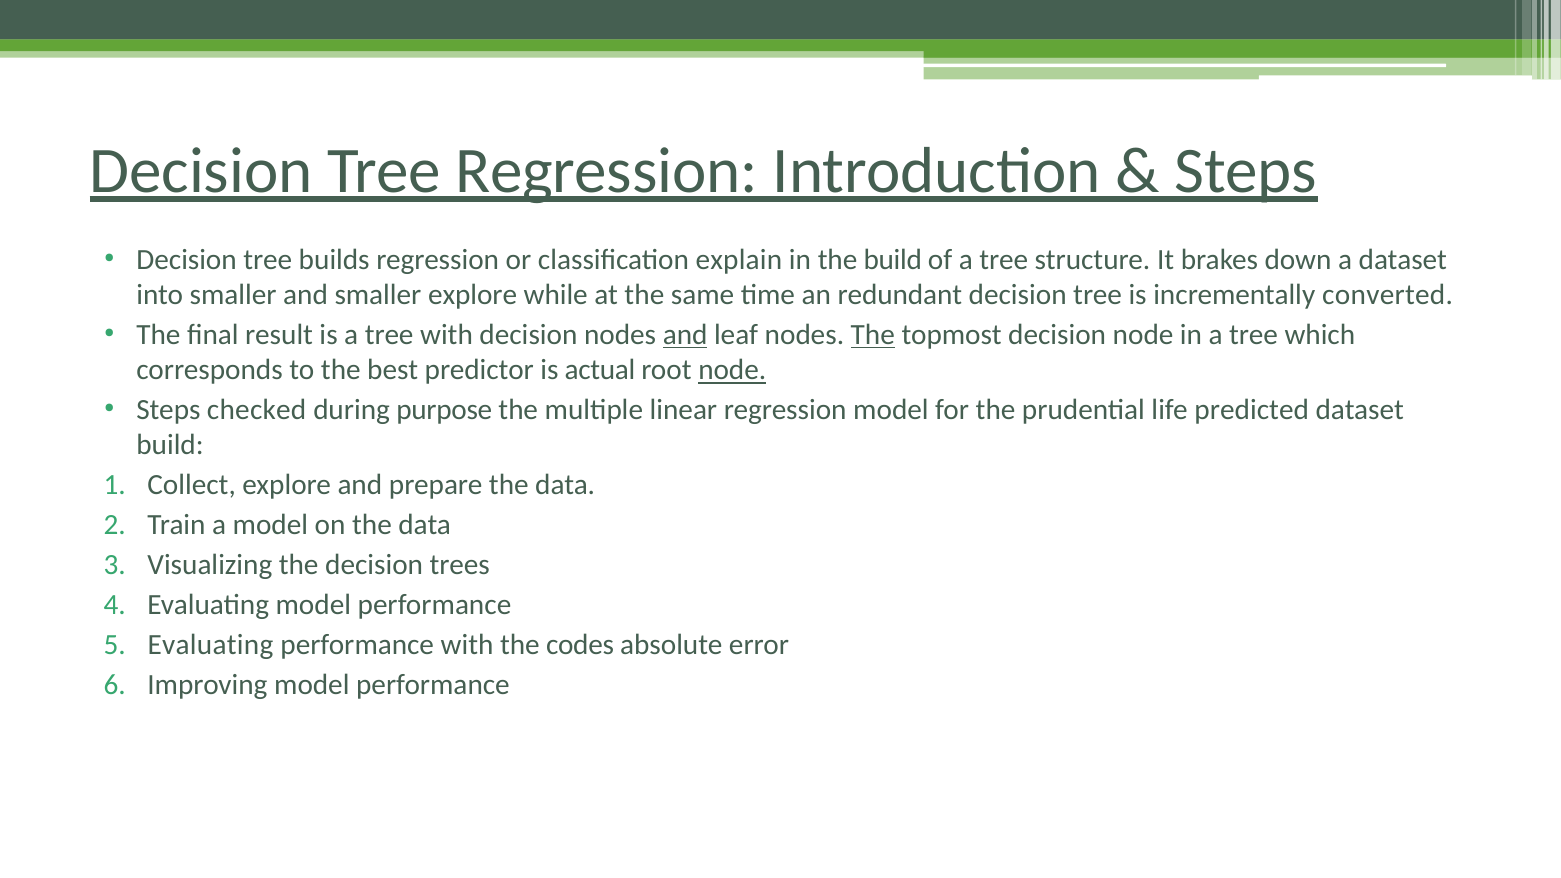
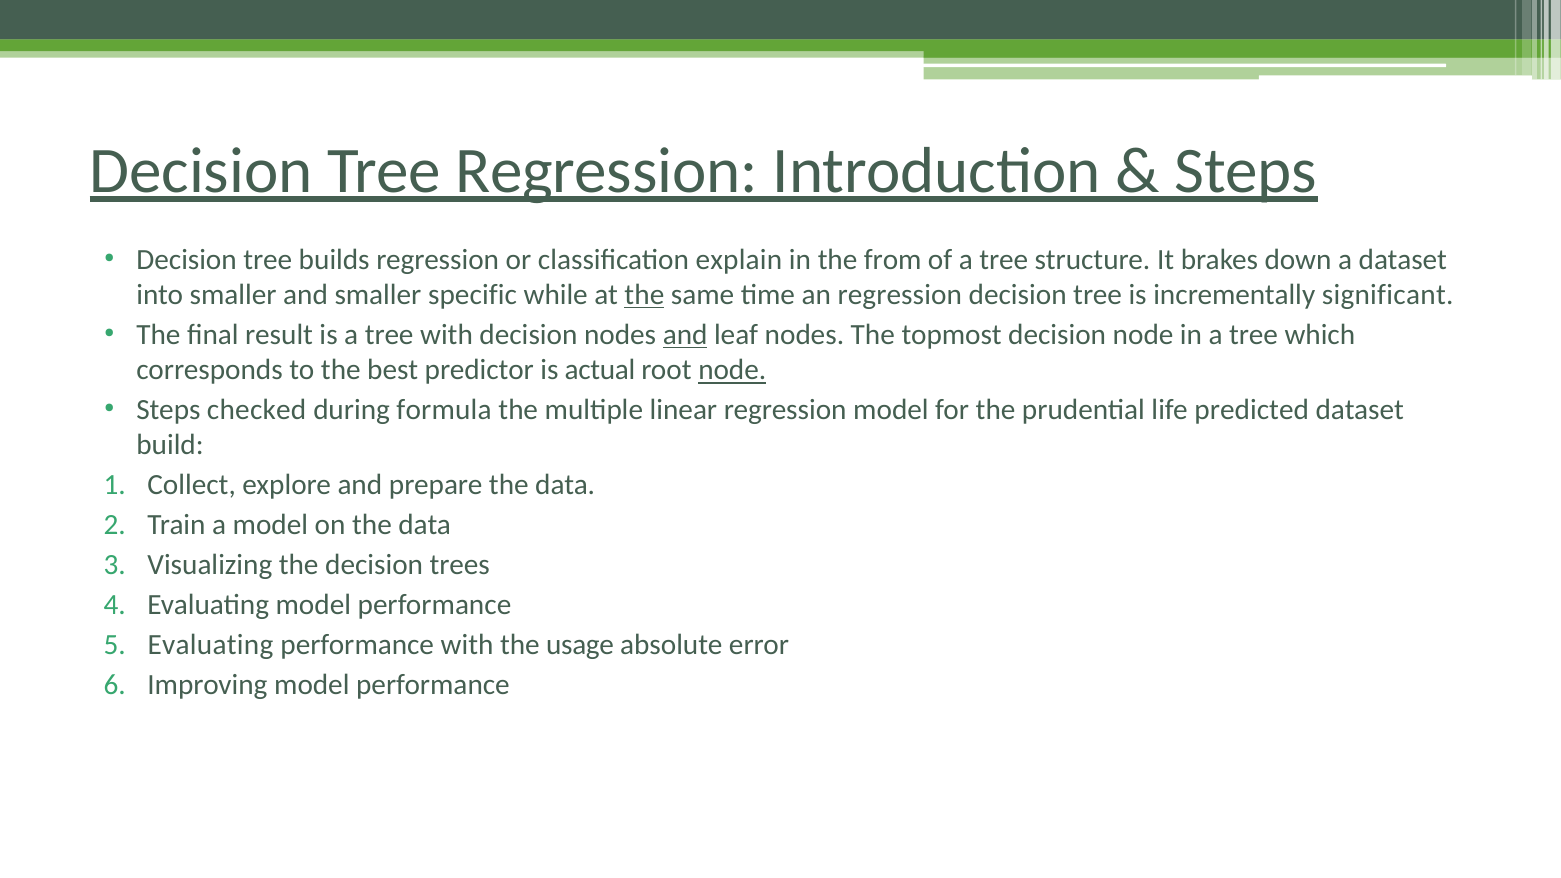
the build: build -> from (893, 260)
smaller explore: explore -> specific (472, 295)
the underline: none -> present (644, 295)
an redundant: redundant -> regression (900, 295)
converted: converted -> significant (1388, 295)
The underline: present -> none (873, 335)
purpose: purpose -> formula (444, 410)
codes: codes -> usage (580, 645)
